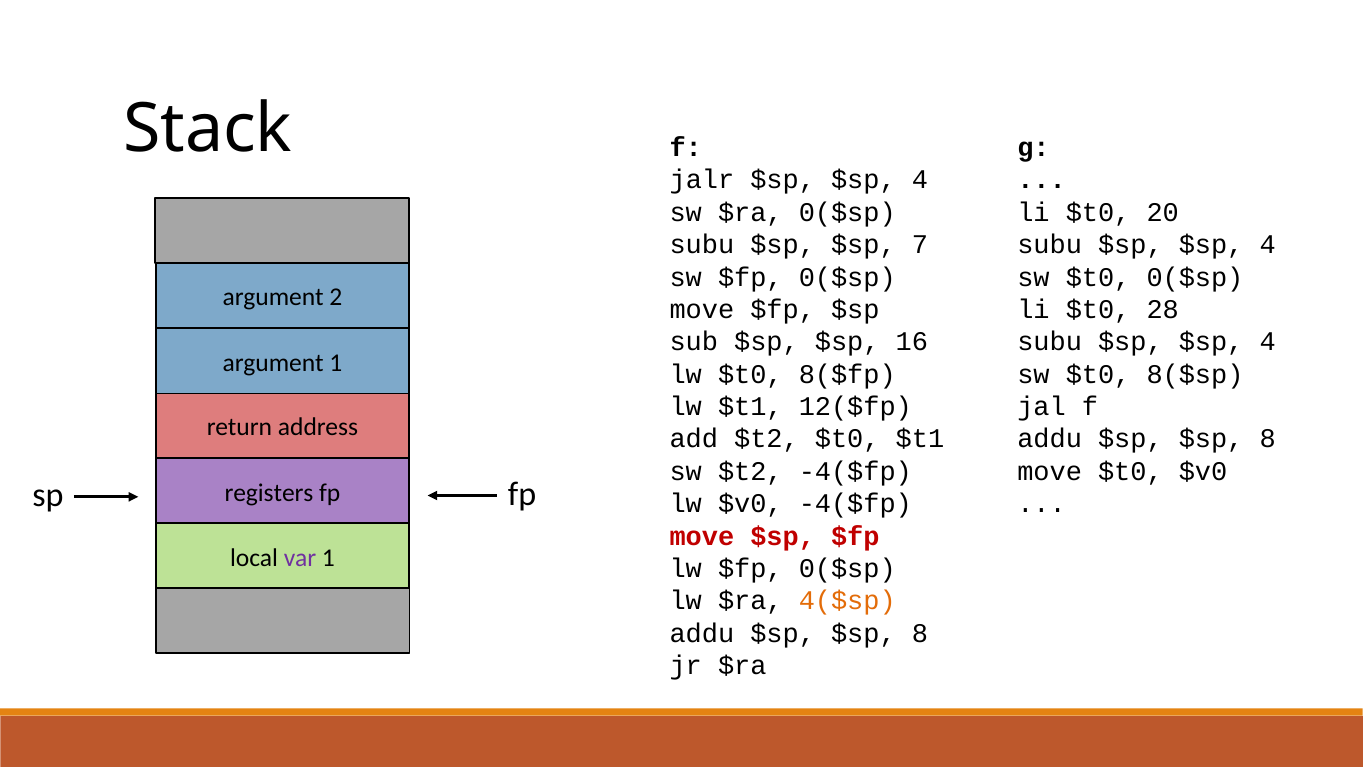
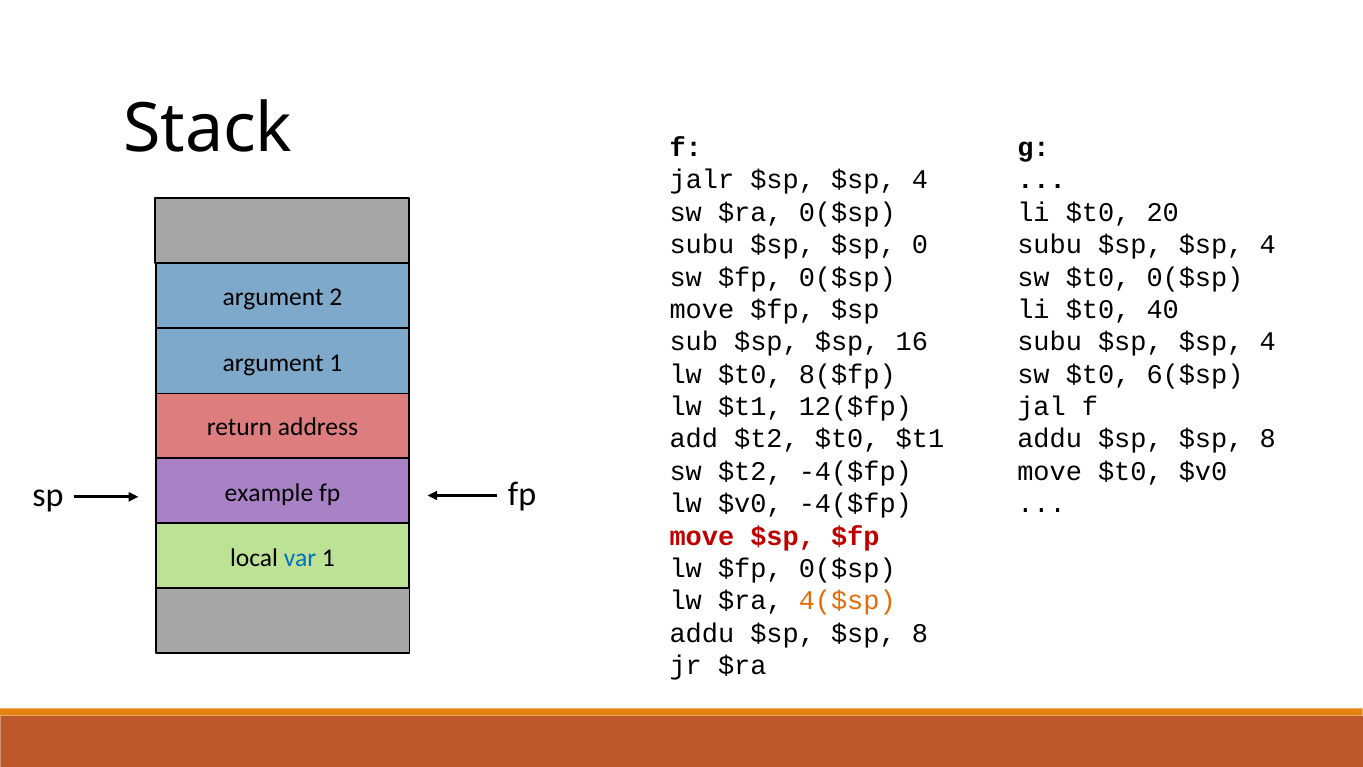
7: 7 -> 0 (920, 245)
28: 28 -> 40 (1163, 309)
8($sp: 8($sp -> 6($sp (1195, 374)
registers: registers -> example (269, 492)
var colour: purple -> blue (300, 557)
